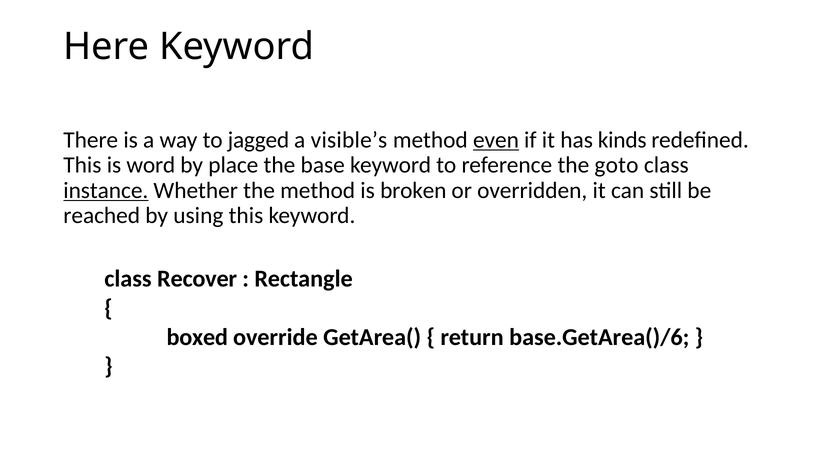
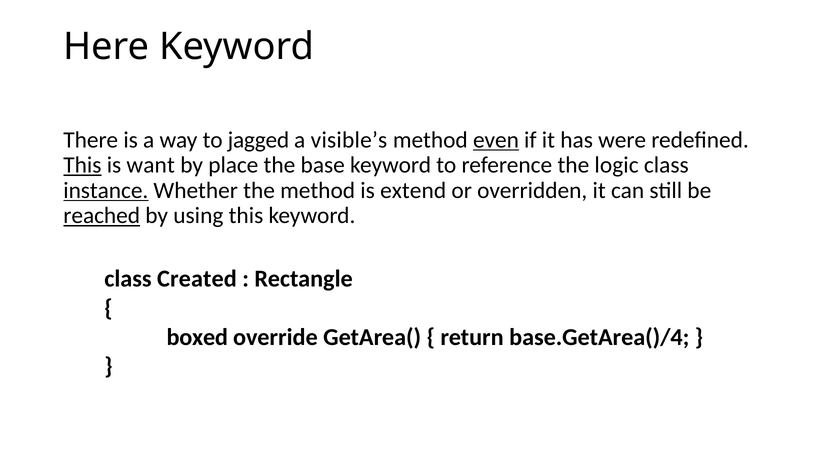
kinds: kinds -> were (622, 140)
This underline: none -> present (82, 165)
word: word -> want (151, 165)
goto: goto -> logic (617, 165)
broken: broken -> extend (413, 191)
reached underline: none -> present (102, 216)
Recover: Recover -> Created (197, 279)
base.GetArea()/6: base.GetArea()/6 -> base.GetArea()/4 (599, 337)
